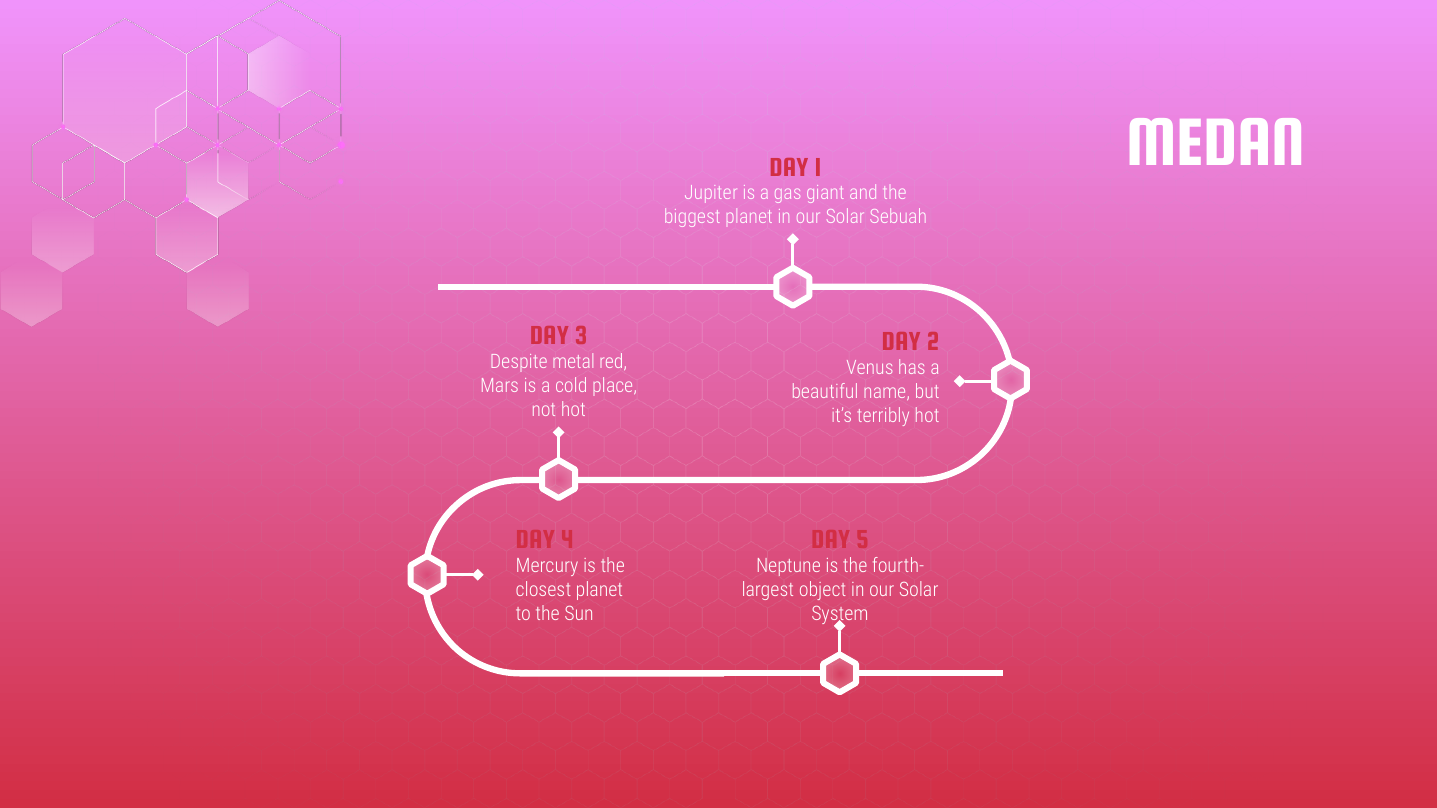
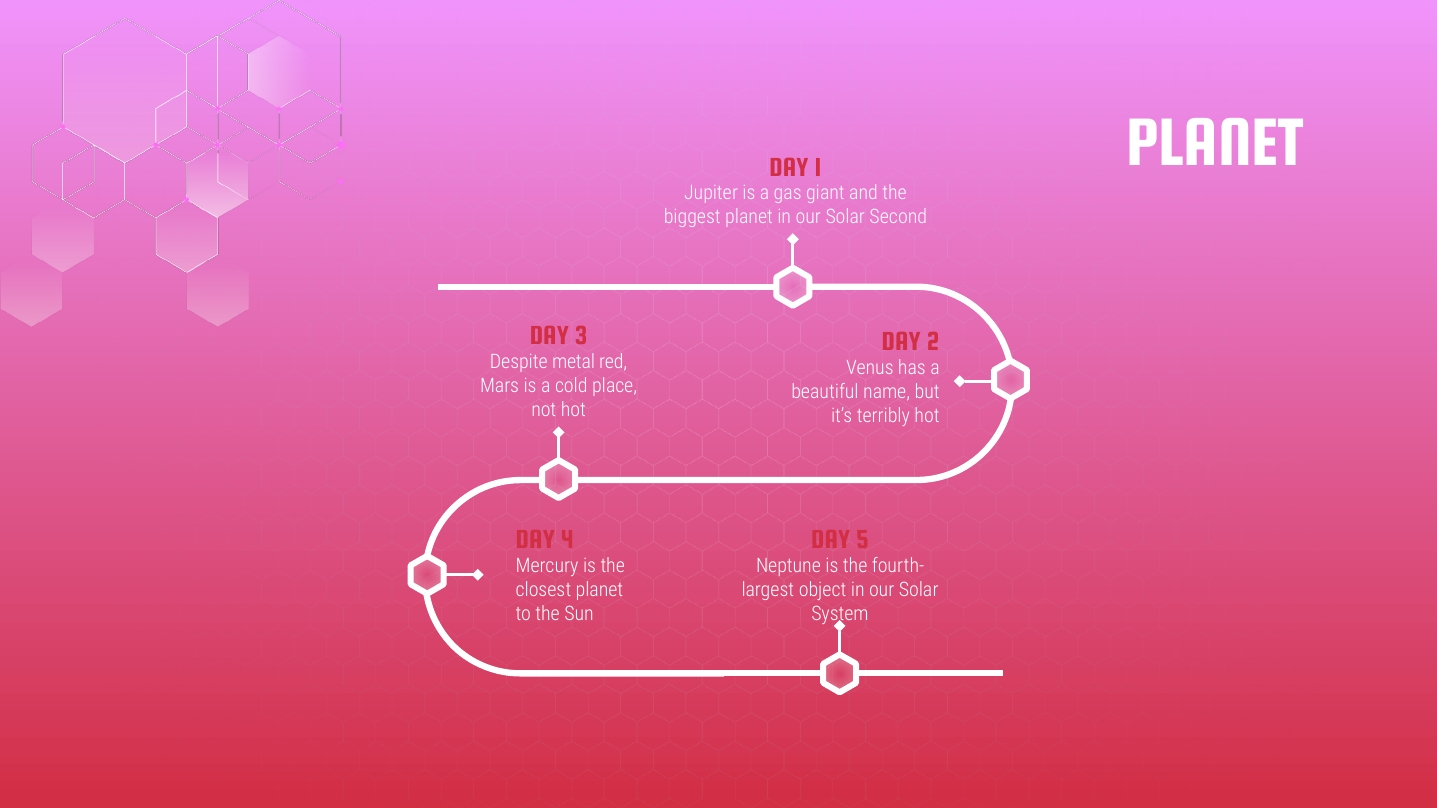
MEDAN: MEDAN -> PLANET (1216, 142)
Sebuah: Sebuah -> Second (898, 217)
